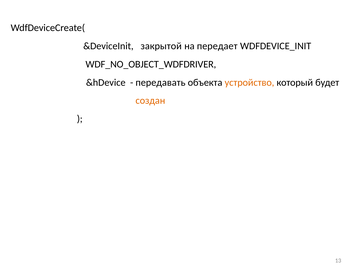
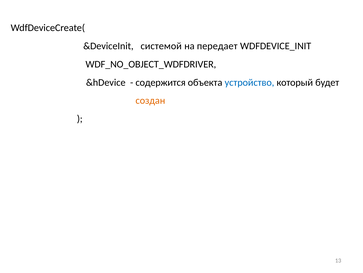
закрытой: закрытой -> системой (161, 46)
передавать: передавать -> содержится (161, 82)
устройство colour: orange -> blue (249, 82)
